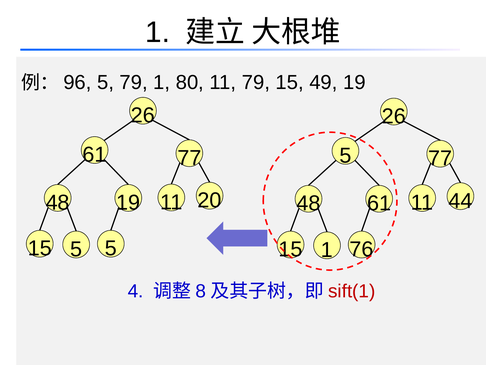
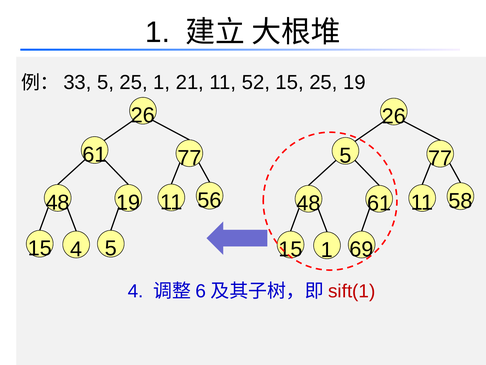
96: 96 -> 33 (77, 82)
5 79: 79 -> 25 (134, 82)
80: 80 -> 21 (190, 82)
11 79: 79 -> 52 (256, 82)
15 49: 49 -> 25 (323, 82)
20: 20 -> 56 (210, 200)
44: 44 -> 58 (460, 201)
15 5: 5 -> 4 (76, 249)
76: 76 -> 69 (362, 249)
8: 8 -> 6 (201, 291)
